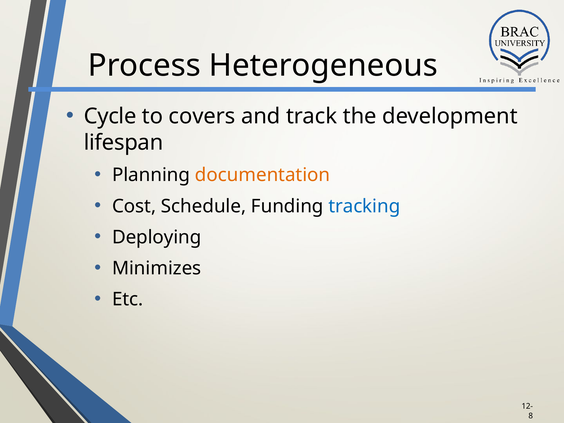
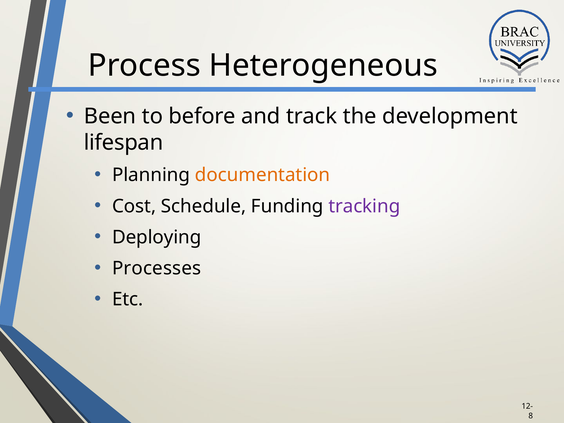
Cycle: Cycle -> Been (110, 116)
covers: covers -> before (202, 116)
tracking colour: blue -> purple (364, 206)
Minimizes: Minimizes -> Processes (157, 268)
